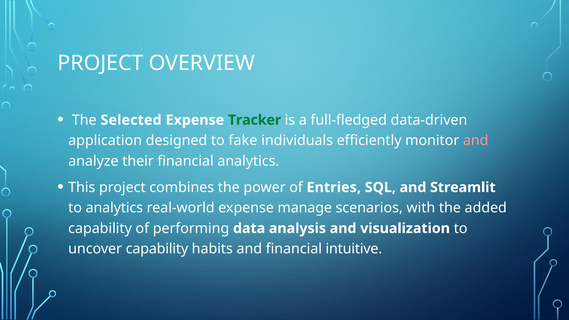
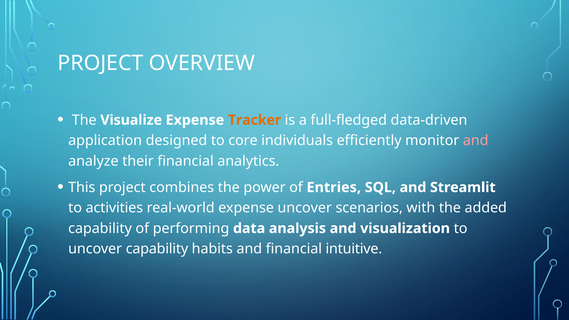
Selected: Selected -> Visualize (131, 120)
Tracker colour: green -> orange (255, 120)
fake: fake -> core (243, 141)
to analytics: analytics -> activities (114, 208)
expense manage: manage -> uncover (305, 208)
